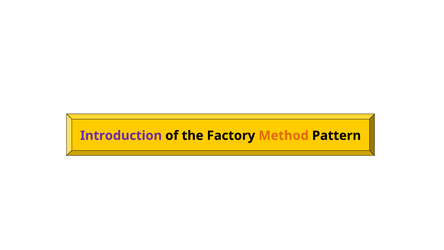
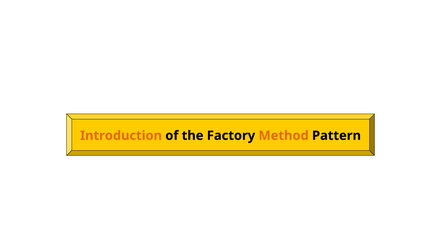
Introduction colour: purple -> orange (121, 135)
